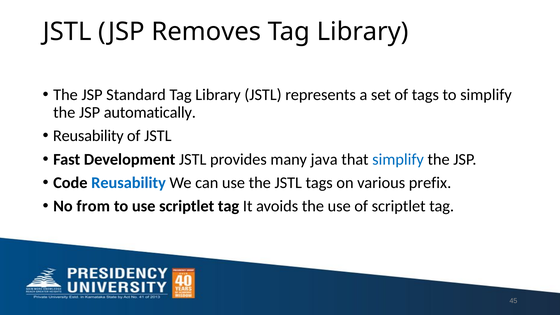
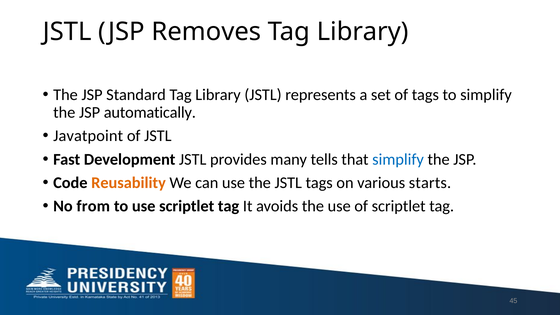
Reusability: Reusability -> Javatpoint (88, 136)
java: java -> tells (324, 159)
Reusability colour: blue -> orange (129, 183)
prefix: prefix -> starts (430, 183)
